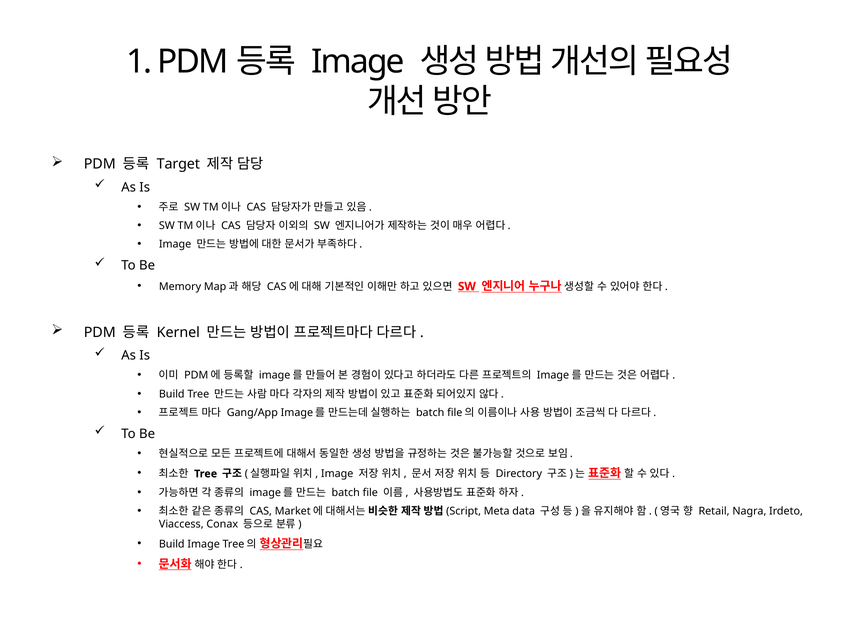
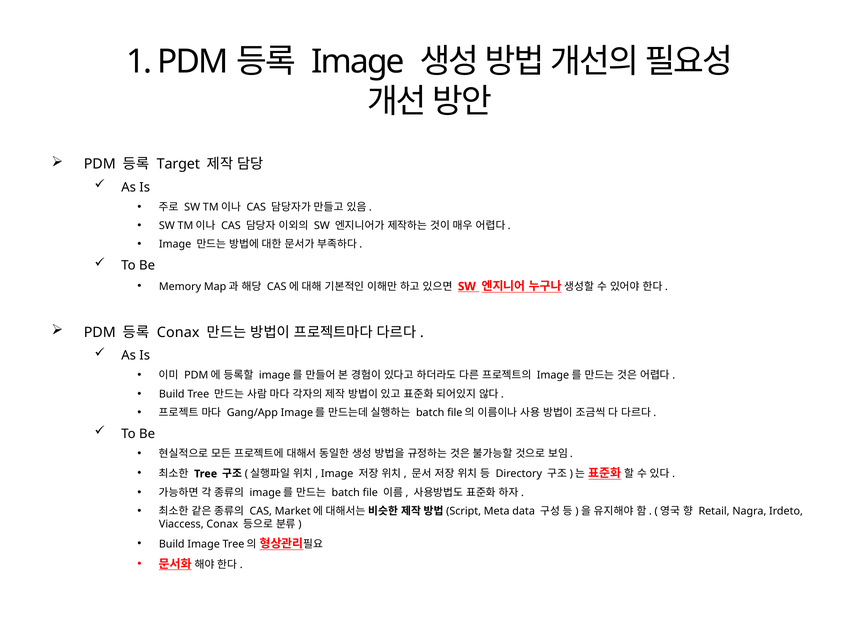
Kernel: Kernel -> Conax (178, 333)
